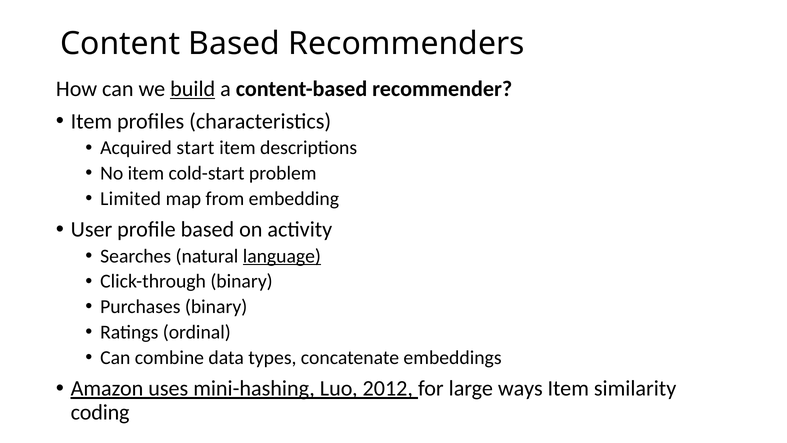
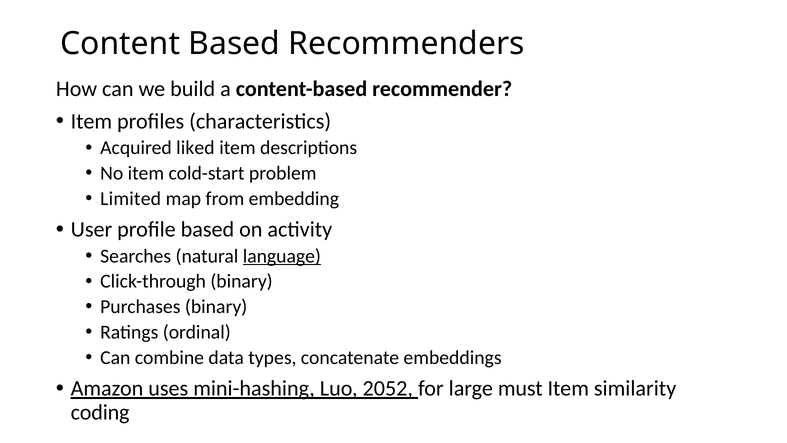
build underline: present -> none (193, 89)
start: start -> liked (195, 148)
2012: 2012 -> 2052 (388, 388)
ways: ways -> must (520, 388)
